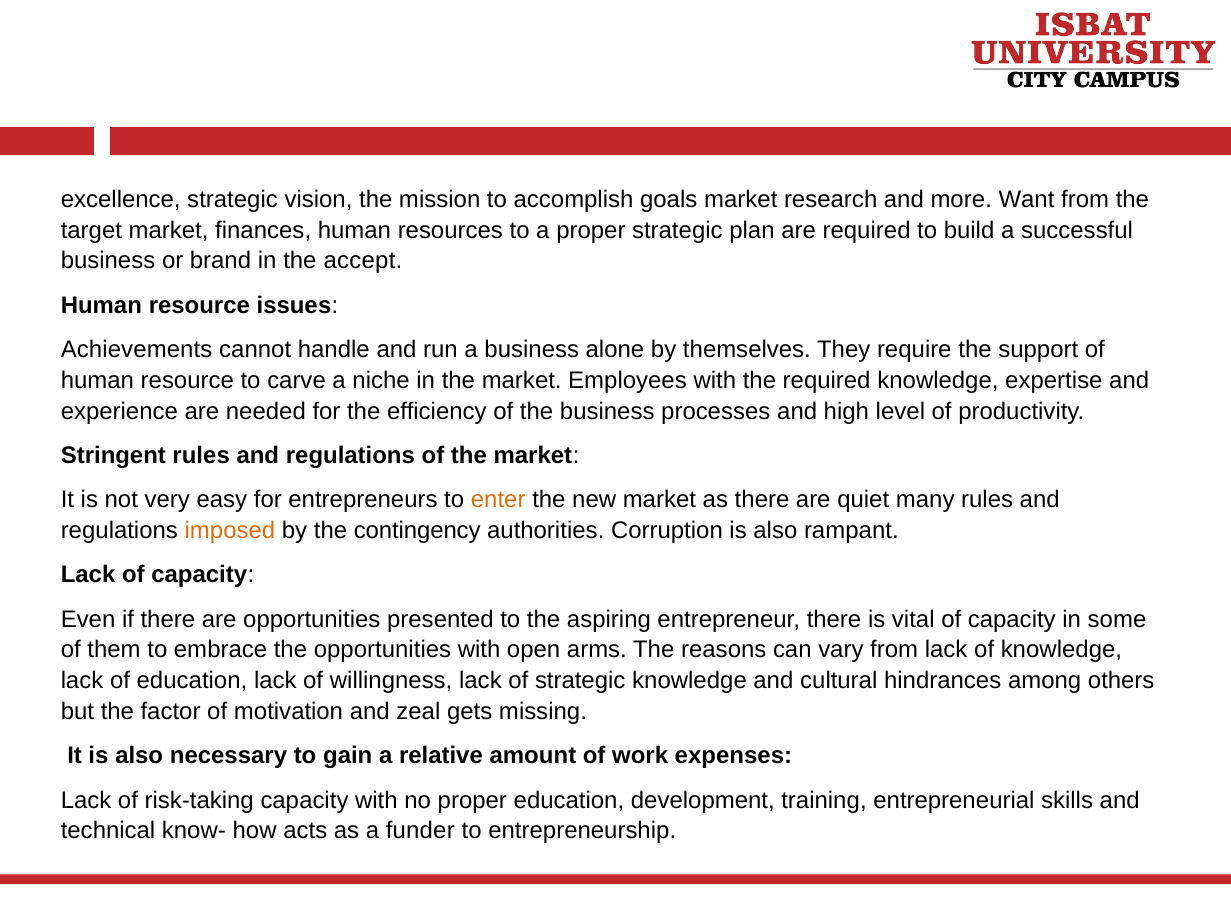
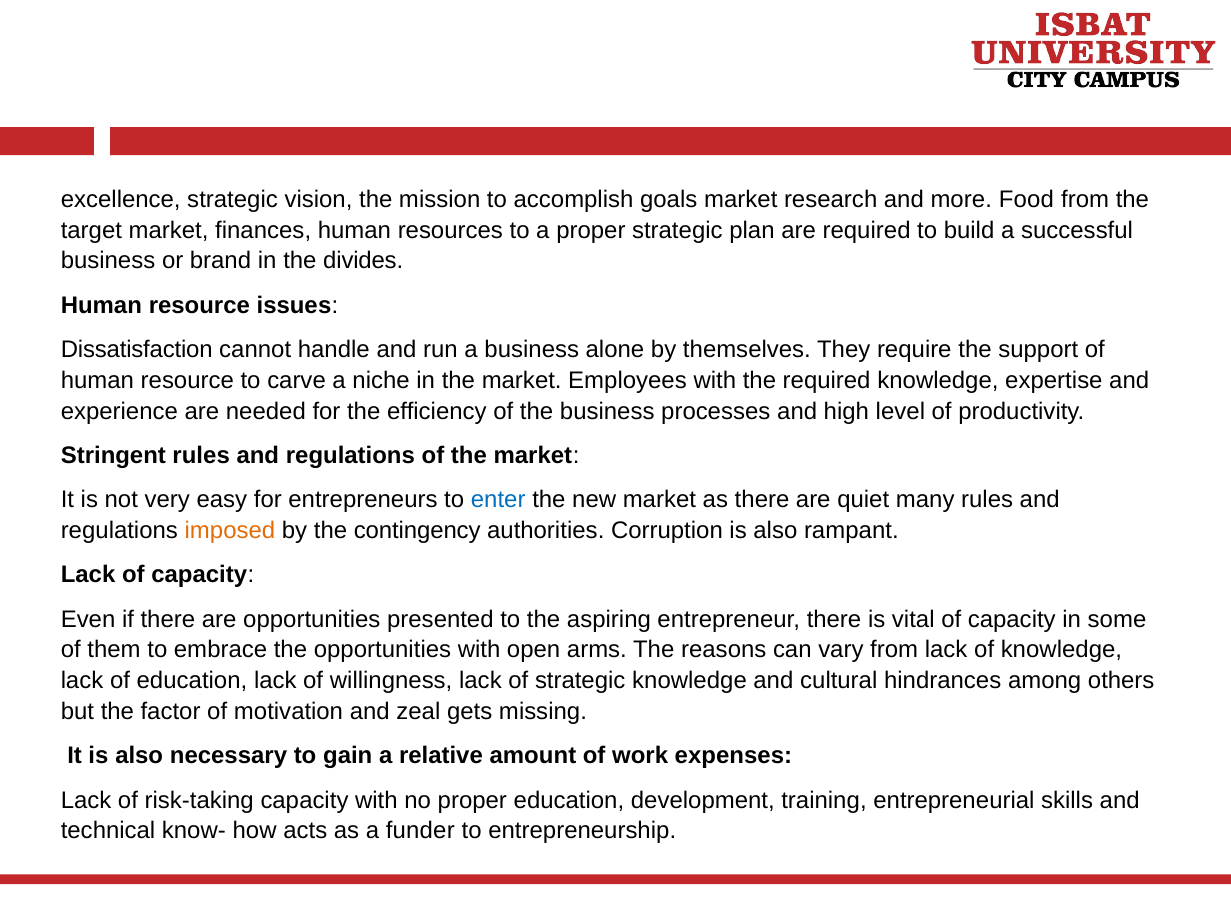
Want: Want -> Food (1026, 200)
accept: accept -> divides (363, 261)
Achievements: Achievements -> Dissatisfaction (137, 350)
enter colour: orange -> blue (498, 500)
